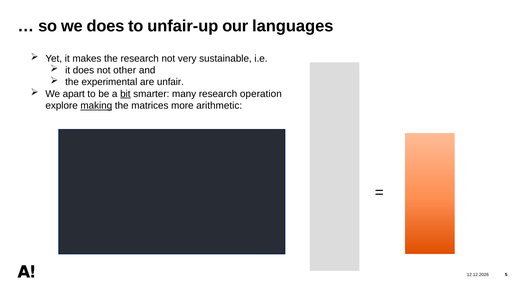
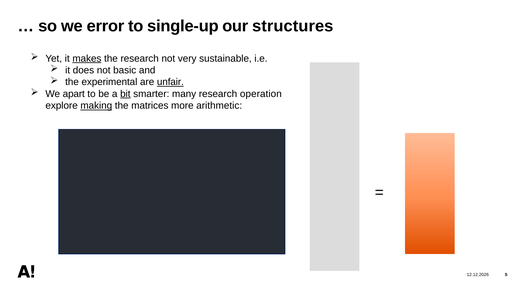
we does: does -> error (105, 26)
unfair-up: unfair-up -> single-up (183, 26)
languages: languages -> structures (293, 26)
makes underline: none -> present (87, 59)
other: other -> basic (125, 70)
unfair underline: none -> present (170, 82)
